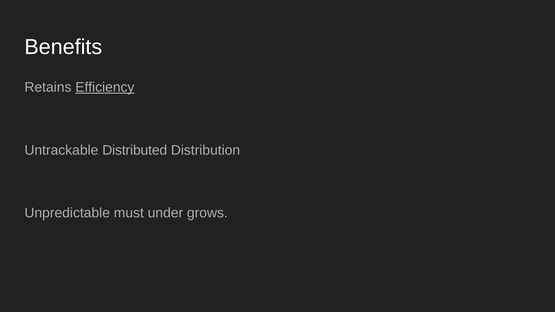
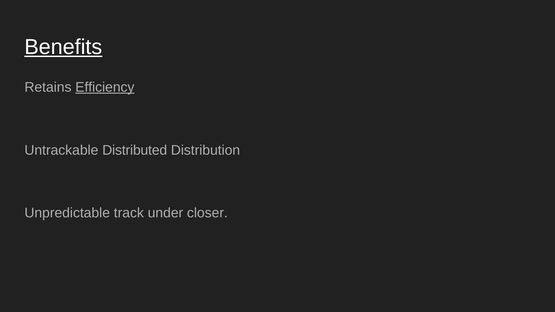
Benefits underline: none -> present (63, 47)
must: must -> track (129, 213)
grows: grows -> closer (207, 213)
